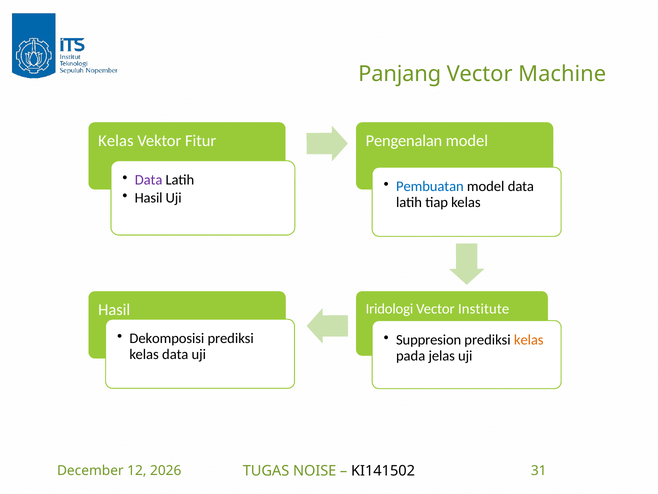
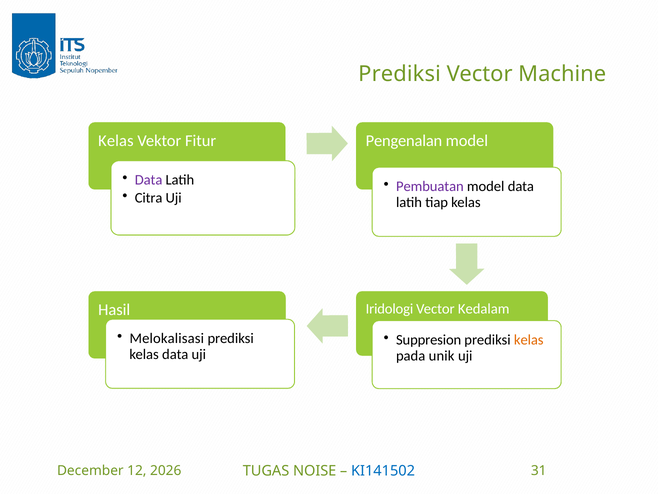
Panjang: Panjang -> Prediksi (400, 74)
Pembuatan colour: blue -> purple (430, 186)
Hasil: Hasil -> Citra (149, 198)
Institute: Institute -> Kedalam (484, 308)
Dekomposisi: Dekomposisi -> Melokalisasi (167, 338)
jelas: jelas -> unik (442, 355)
KI141502 colour: black -> blue (383, 470)
